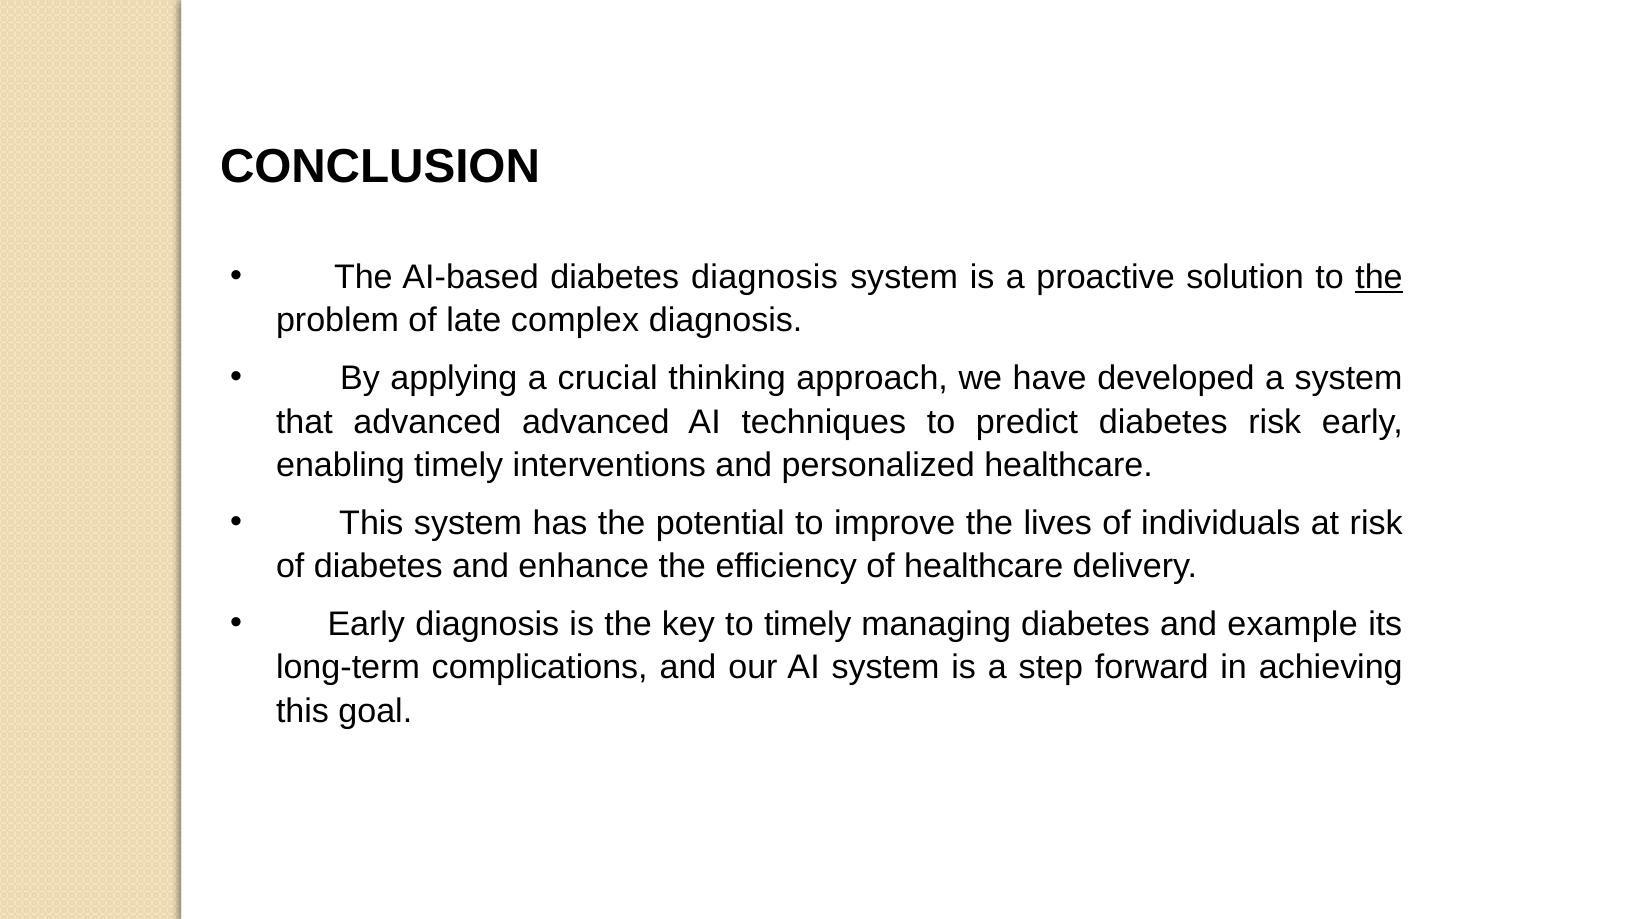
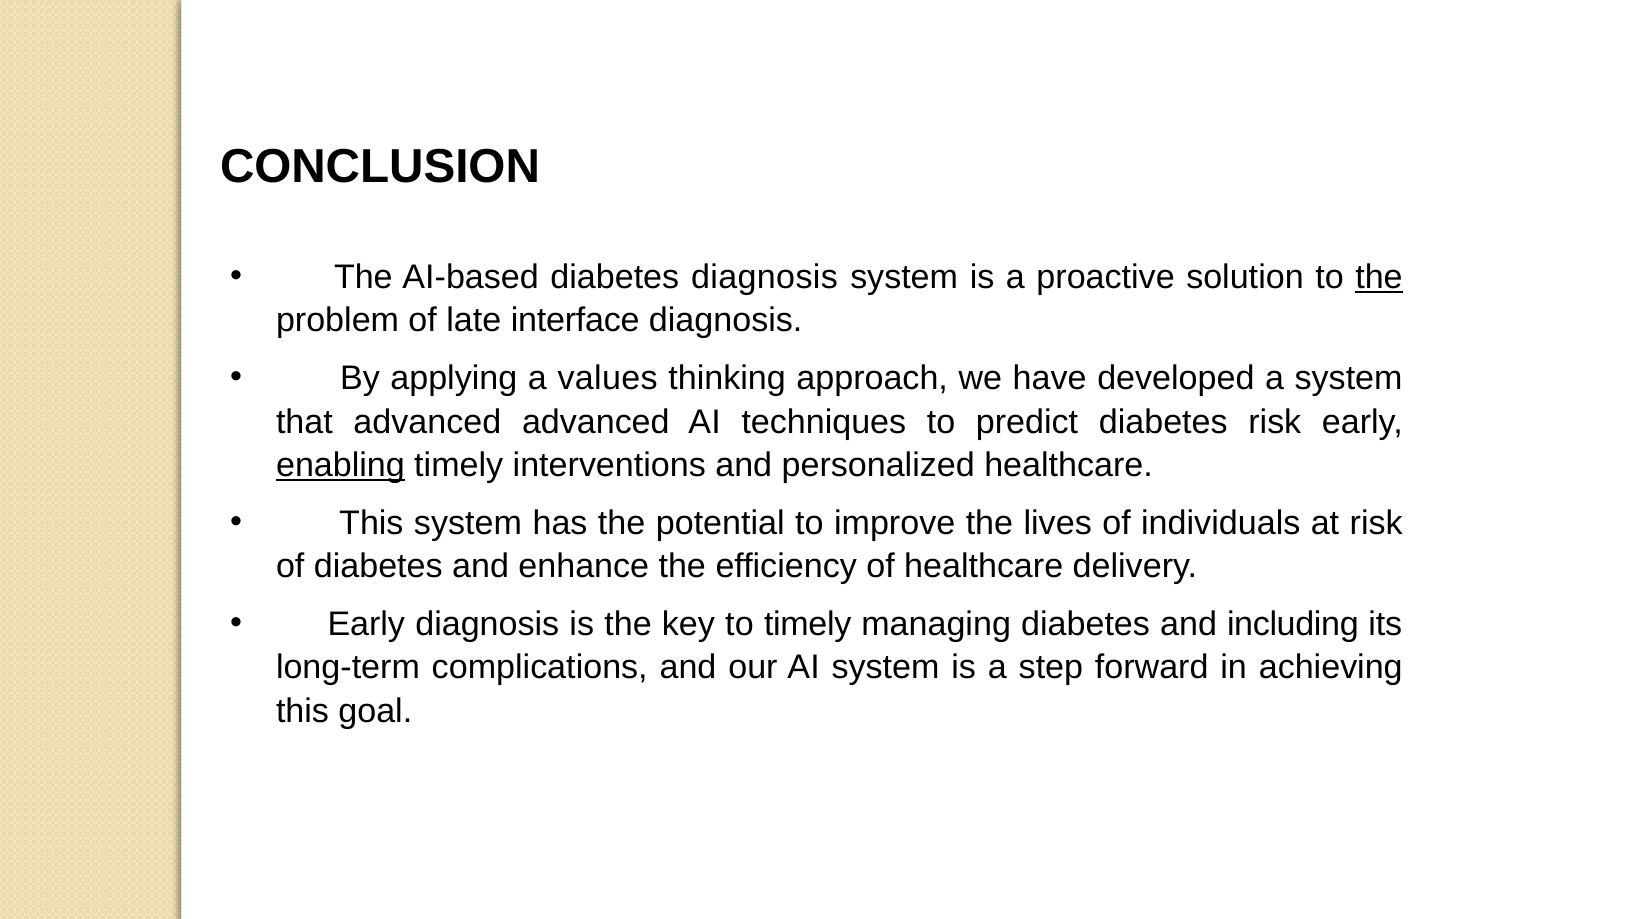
complex: complex -> interface (575, 321)
crucial: crucial -> values (608, 378)
enabling underline: none -> present (340, 466)
example: example -> including (1293, 624)
